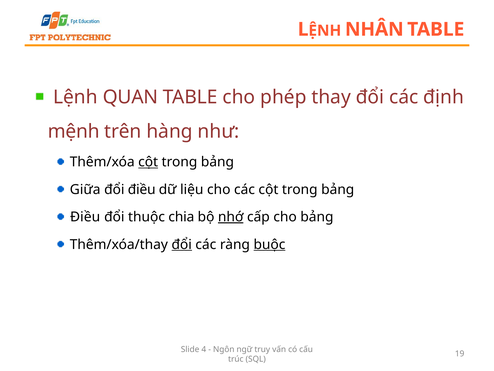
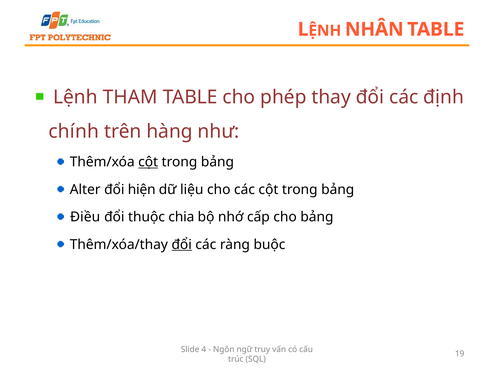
QUAN: QUAN -> THAM (130, 97)
mệnh: mệnh -> chính (74, 131)
Giữa: Giữa -> Alter (85, 189)
đổi điều: điều -> hiện (142, 189)
nhớ underline: present -> none (231, 217)
buộc underline: present -> none (269, 244)
